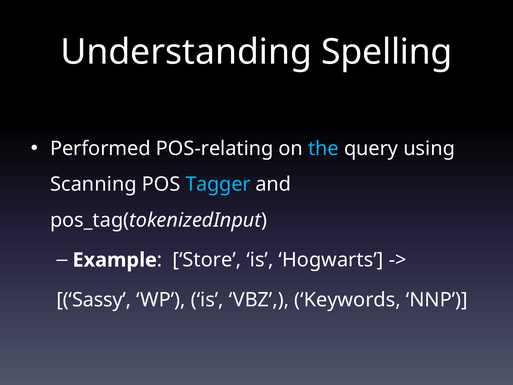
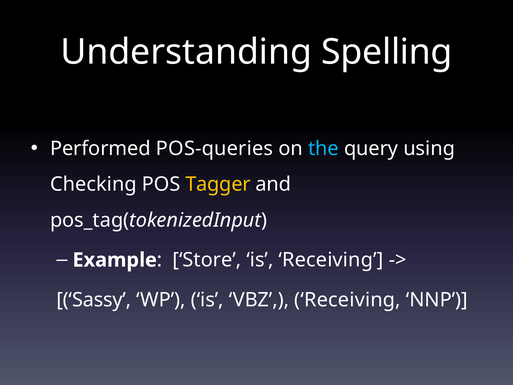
POS-relating: POS-relating -> POS-queries (215, 148)
Scanning: Scanning -> Checking (93, 184)
Tagger colour: light blue -> yellow (218, 184)
is Hogwarts: Hogwarts -> Receiving (331, 260)
VBZ Keywords: Keywords -> Receiving (347, 300)
